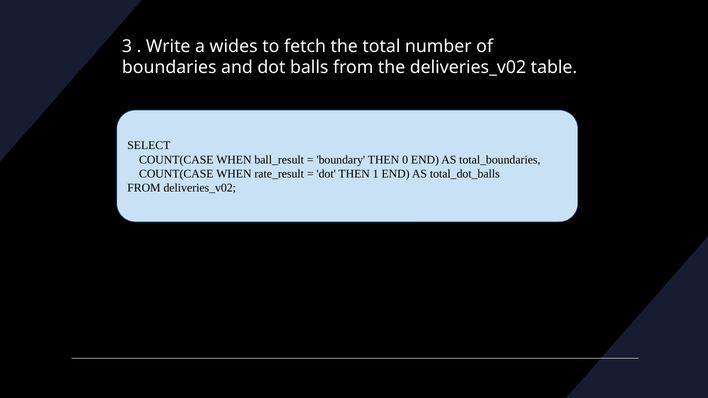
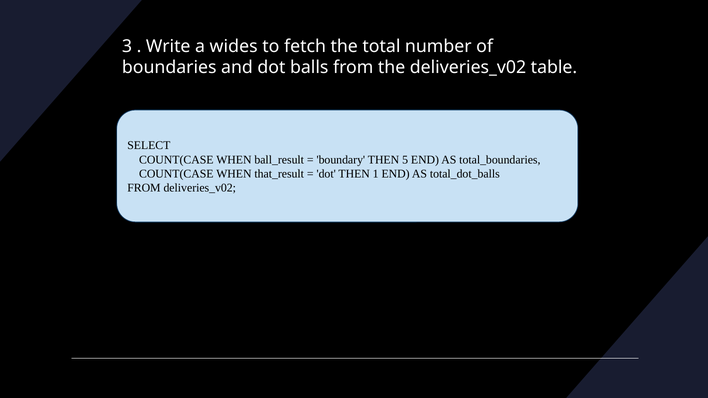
0: 0 -> 5 (405, 160)
rate_result: rate_result -> that_result (279, 174)
